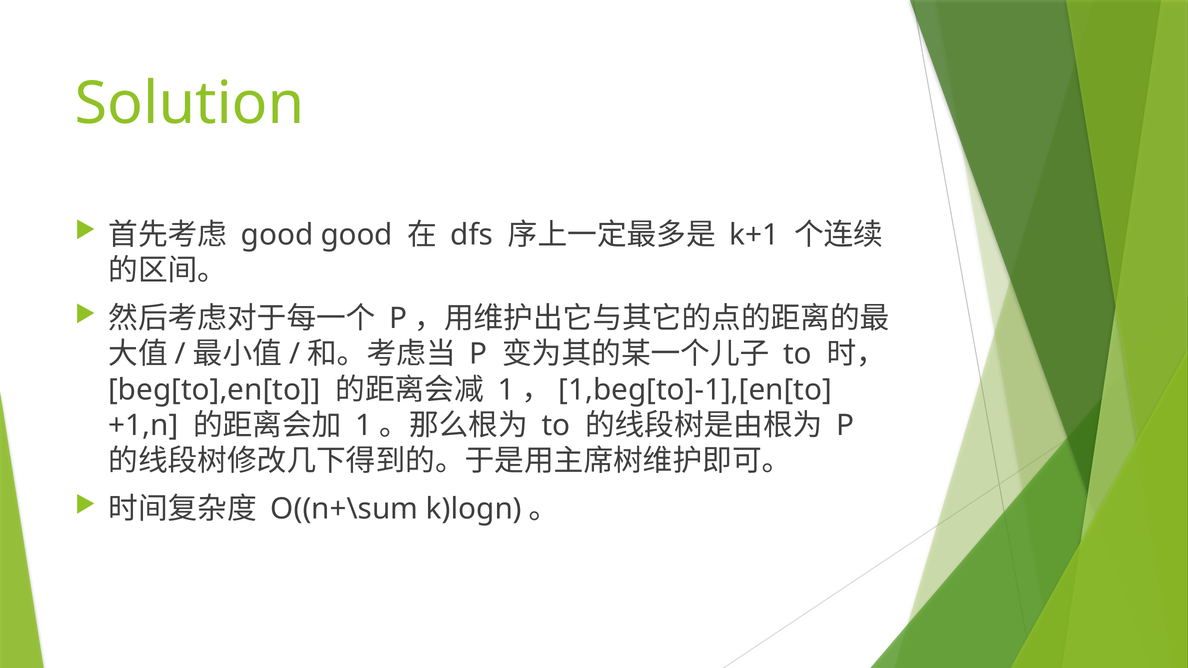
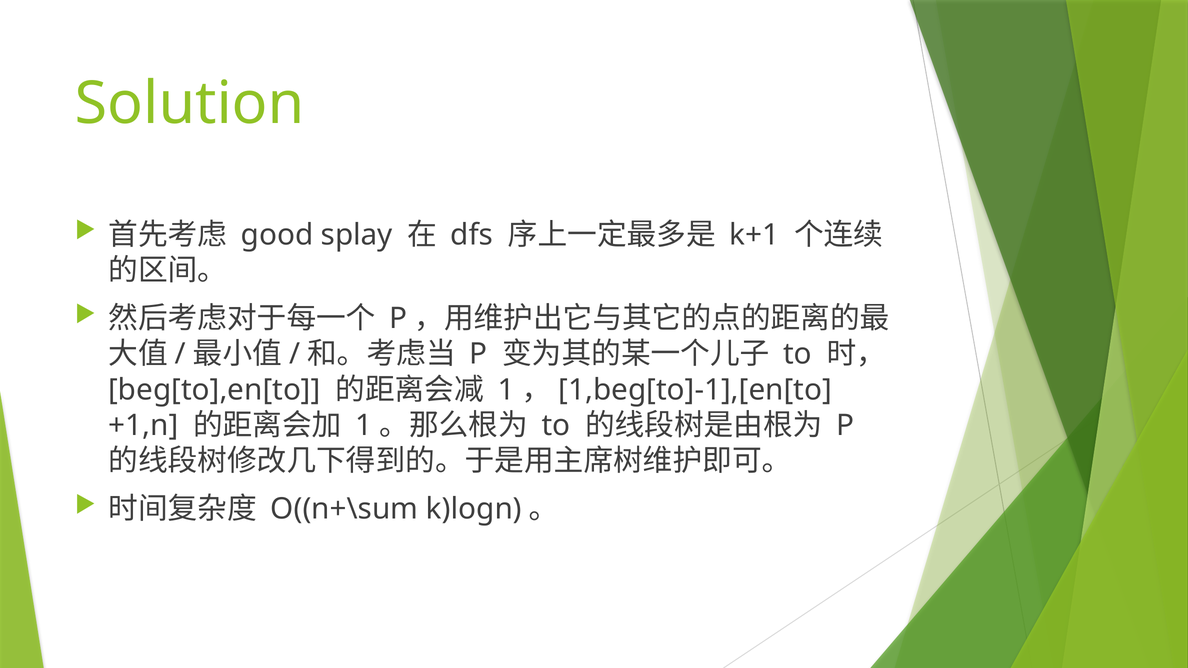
good good: good -> splay (357, 235)
